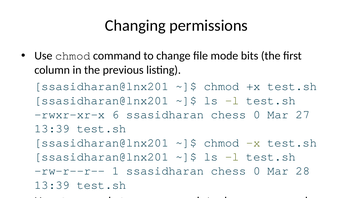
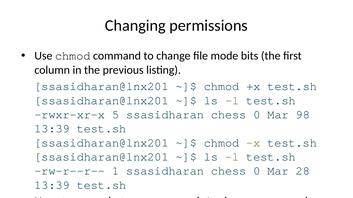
6: 6 -> 5 (116, 115)
27: 27 -> 98 (303, 115)
